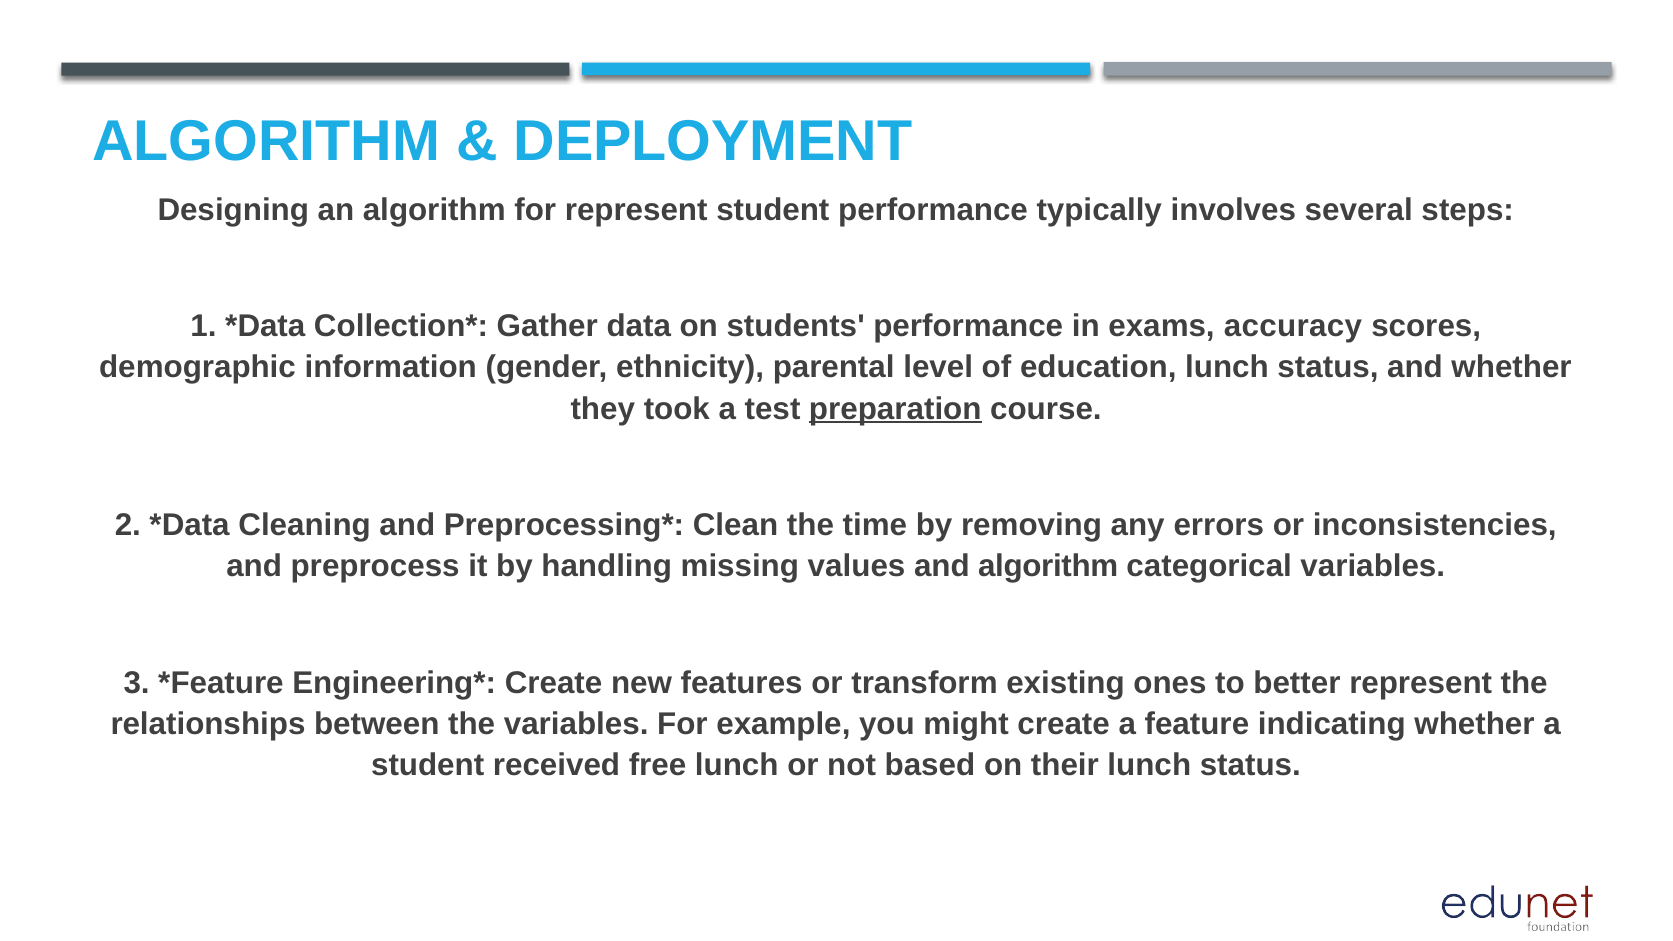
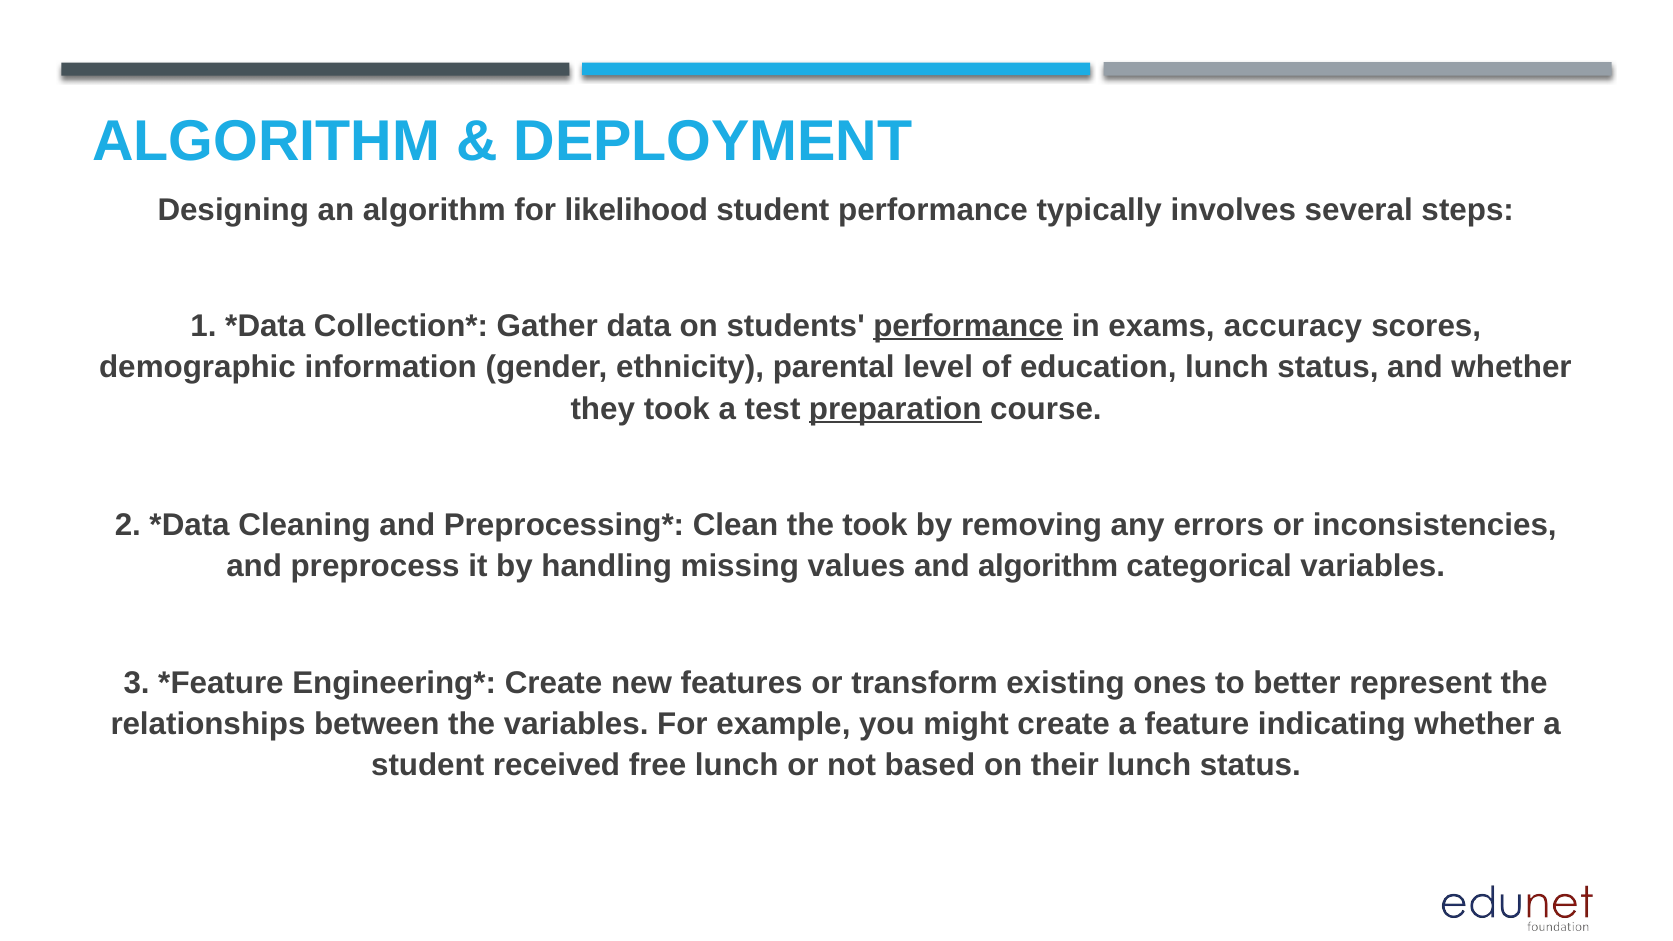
for represent: represent -> likelihood (636, 210)
performance underline: none -> present (968, 326)
the time: time -> took (875, 525)
